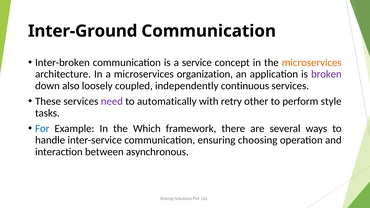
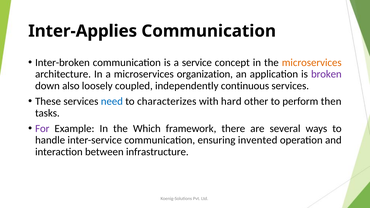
Inter-Ground: Inter-Ground -> Inter-Applies (83, 31)
need colour: purple -> blue (112, 101)
automatically: automatically -> characterizes (167, 101)
retry: retry -> hard (231, 101)
style: style -> then (331, 101)
For colour: blue -> purple (42, 129)
choosing: choosing -> invented (258, 140)
asynchronous: asynchronous -> infrastructure (157, 152)
